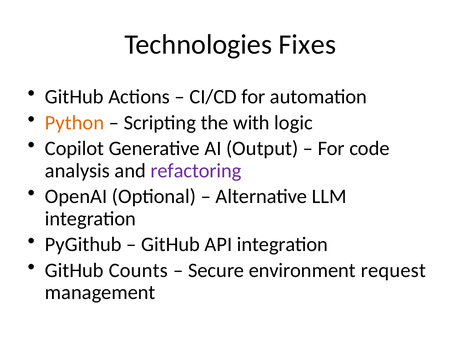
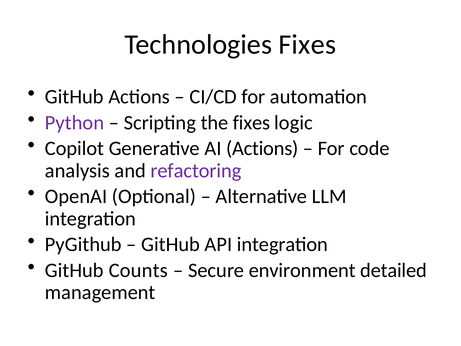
Python colour: orange -> purple (75, 123)
the with: with -> fixes (251, 123)
AI Output: Output -> Actions (262, 148)
request: request -> detailed (394, 270)
